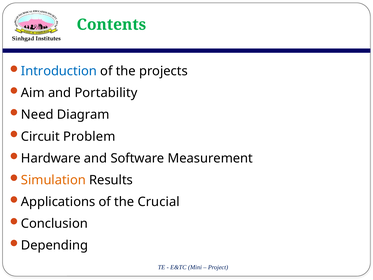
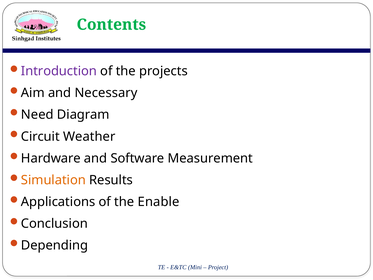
Introduction colour: blue -> purple (59, 71)
Portability: Portability -> Necessary (106, 93)
Problem: Problem -> Weather (89, 136)
Crucial: Crucial -> Enable (159, 202)
